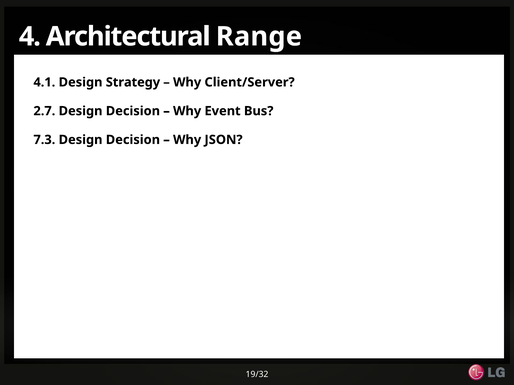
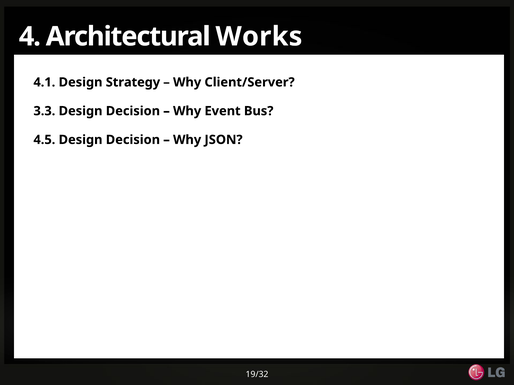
Range: Range -> Works (259, 37)
2.7: 2.7 -> 3.3 (44, 111)
7.3: 7.3 -> 4.5 (44, 140)
